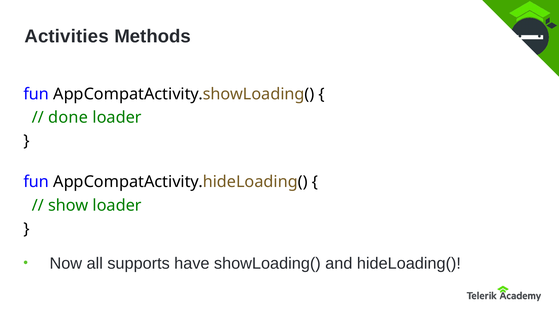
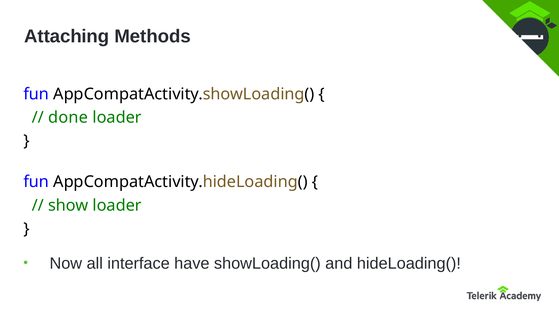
Activities: Activities -> Attaching (67, 36)
supports: supports -> interface (139, 264)
